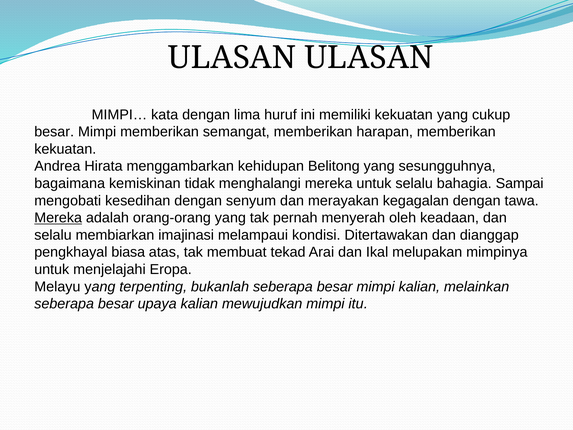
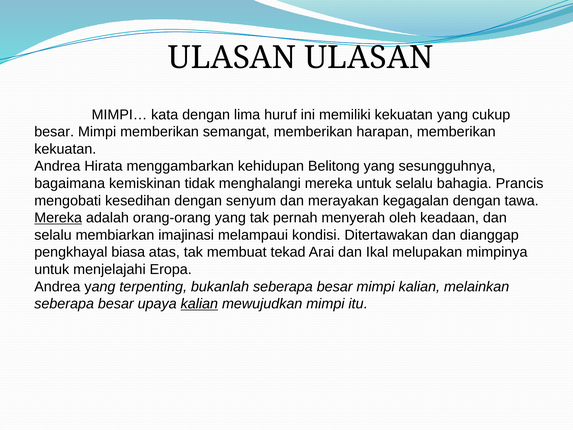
Sampai: Sampai -> Prancis (520, 183)
Melayu: Melayu -> Andrea (57, 286)
kalian underline: none -> present (199, 304)
